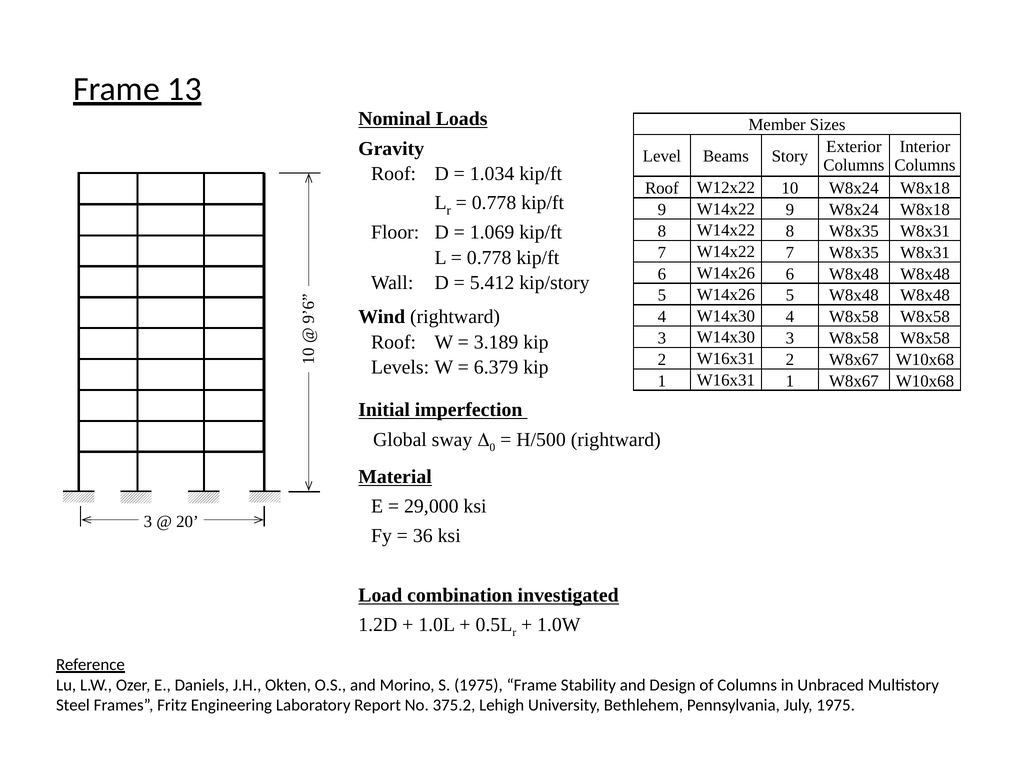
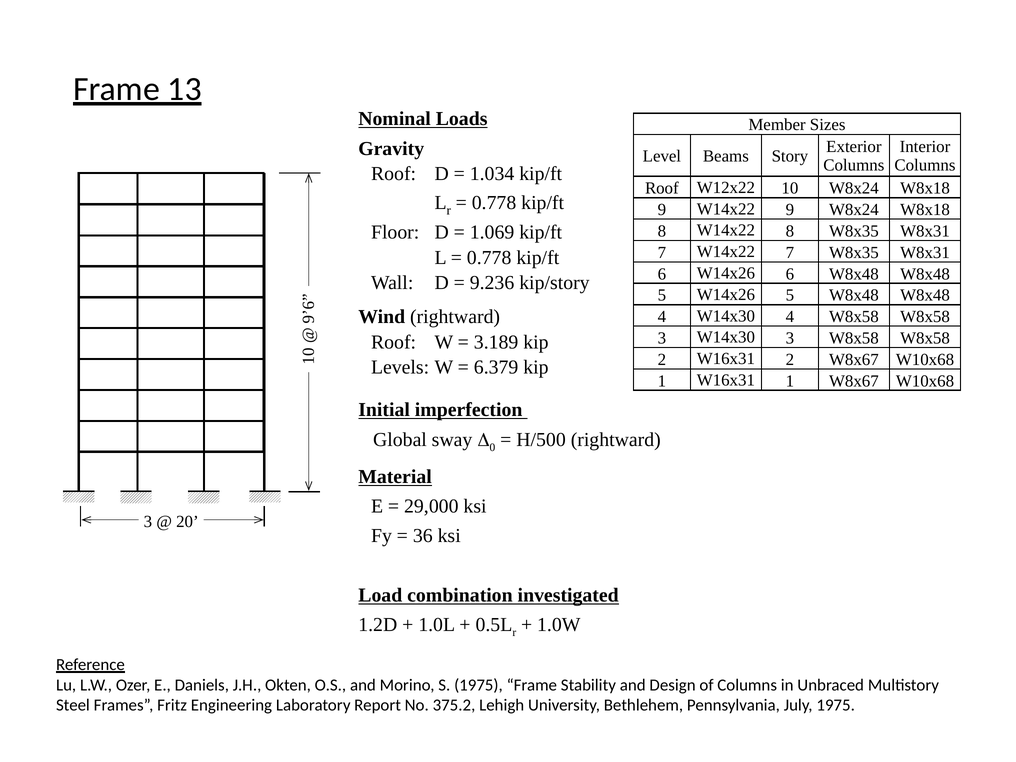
5.412: 5.412 -> 9.236 (492, 283)
